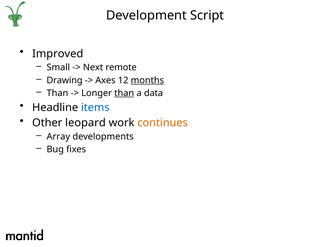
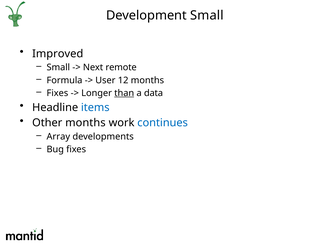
Development Script: Script -> Small (207, 15)
Drawing: Drawing -> Formula (65, 80)
Axes: Axes -> User (105, 80)
months underline: present -> none (147, 80)
Than: Than -> Fixes (57, 93)
Other leopard: leopard -> months (85, 123)
continues colour: orange -> blue (163, 123)
